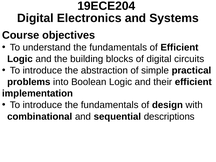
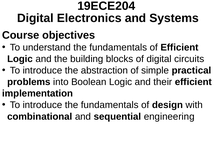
descriptions: descriptions -> engineering (169, 116)
